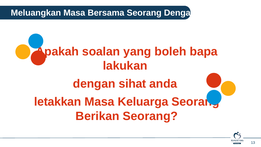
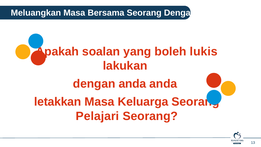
bapa: bapa -> lukis (204, 51)
dengan sihat: sihat -> anda (132, 84)
Berikan: Berikan -> Pelajari (97, 116)
